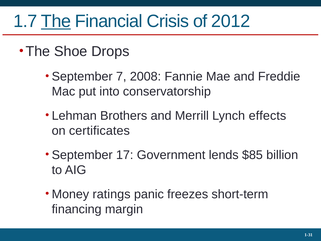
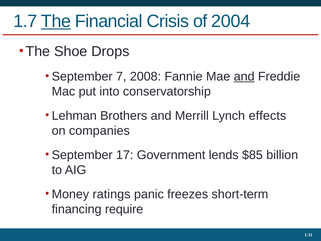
2012: 2012 -> 2004 (231, 21)
and underline: none -> present (244, 76)
certificates: certificates -> companies (99, 131)
margin: margin -> require (124, 209)
